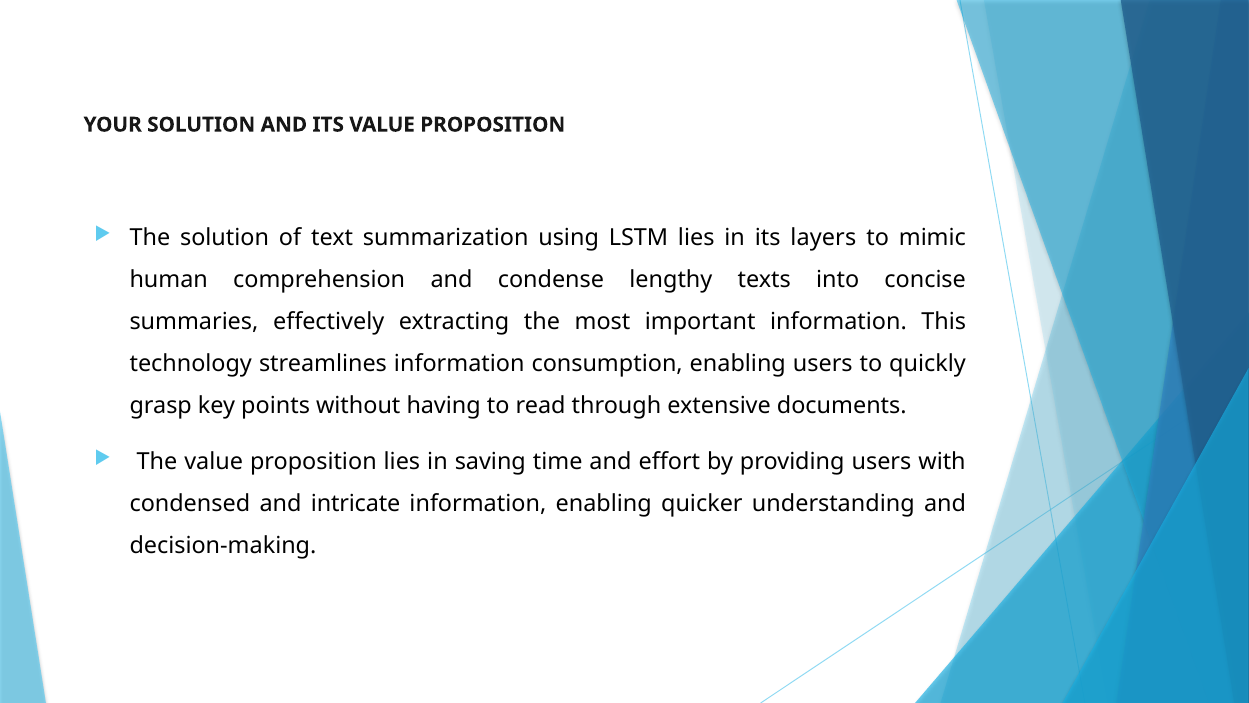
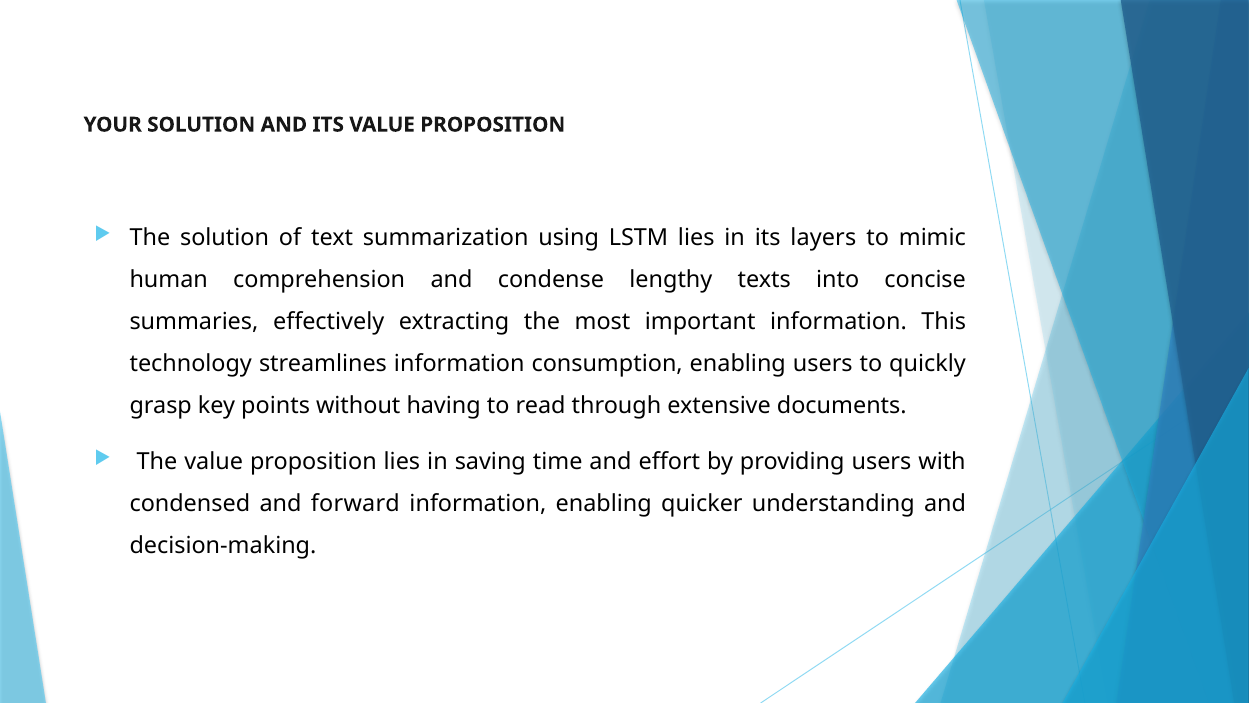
intricate: intricate -> forward (355, 503)
